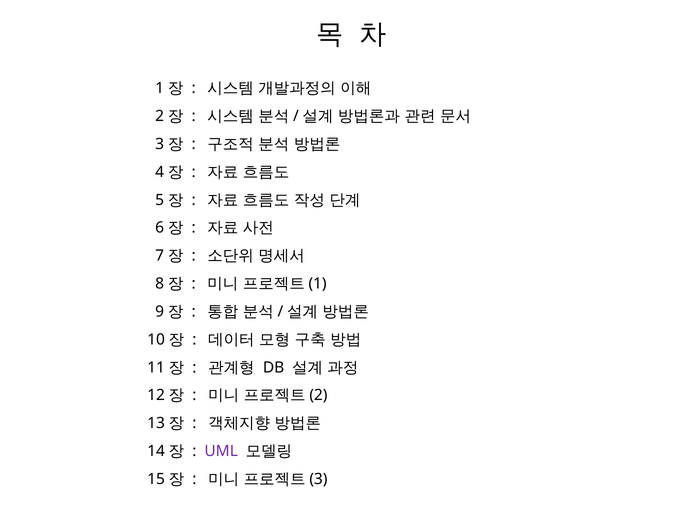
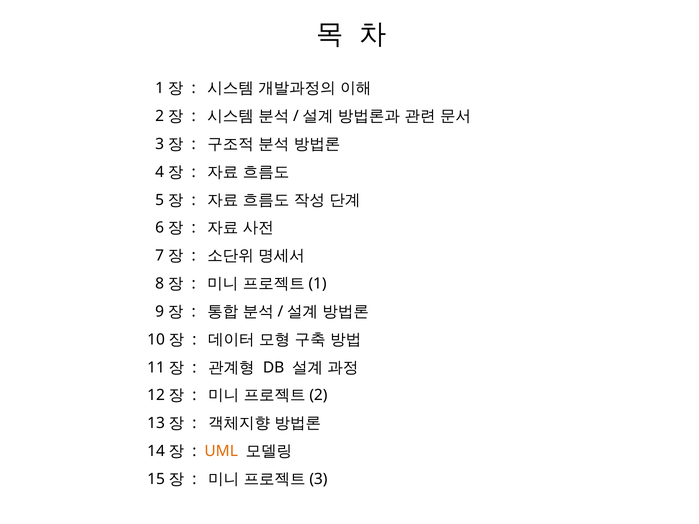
UML colour: purple -> orange (221, 451)
